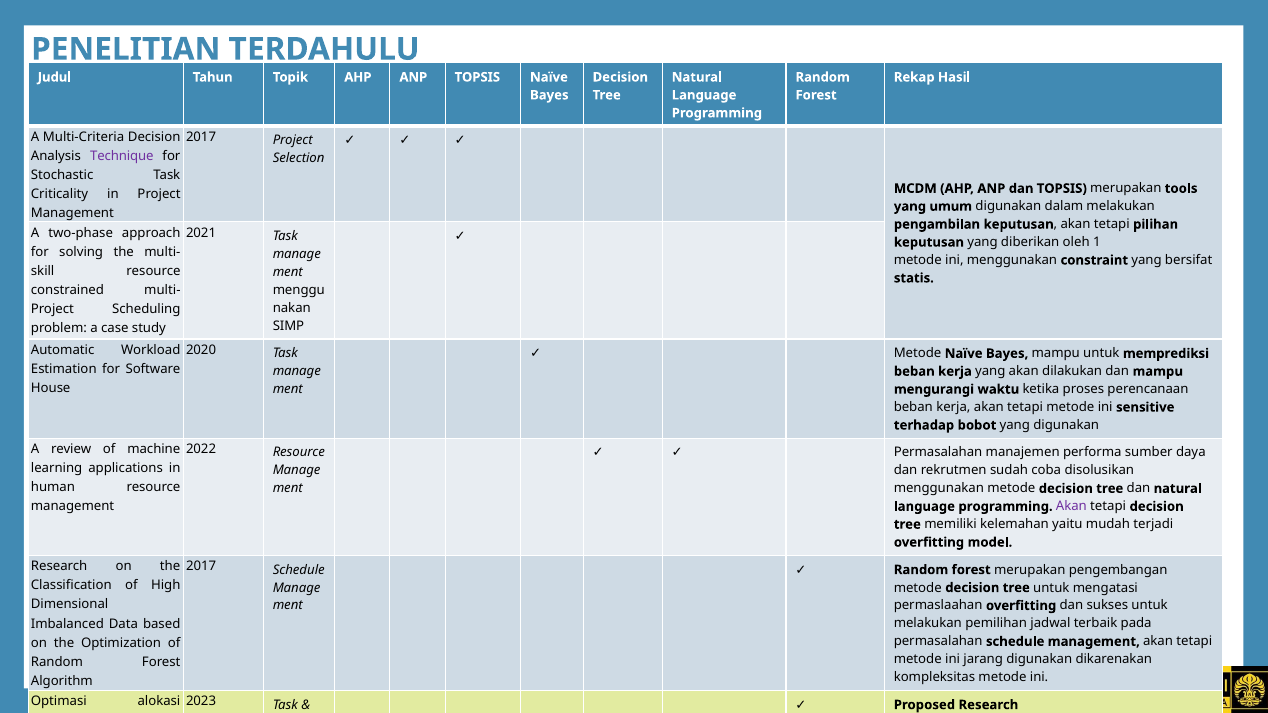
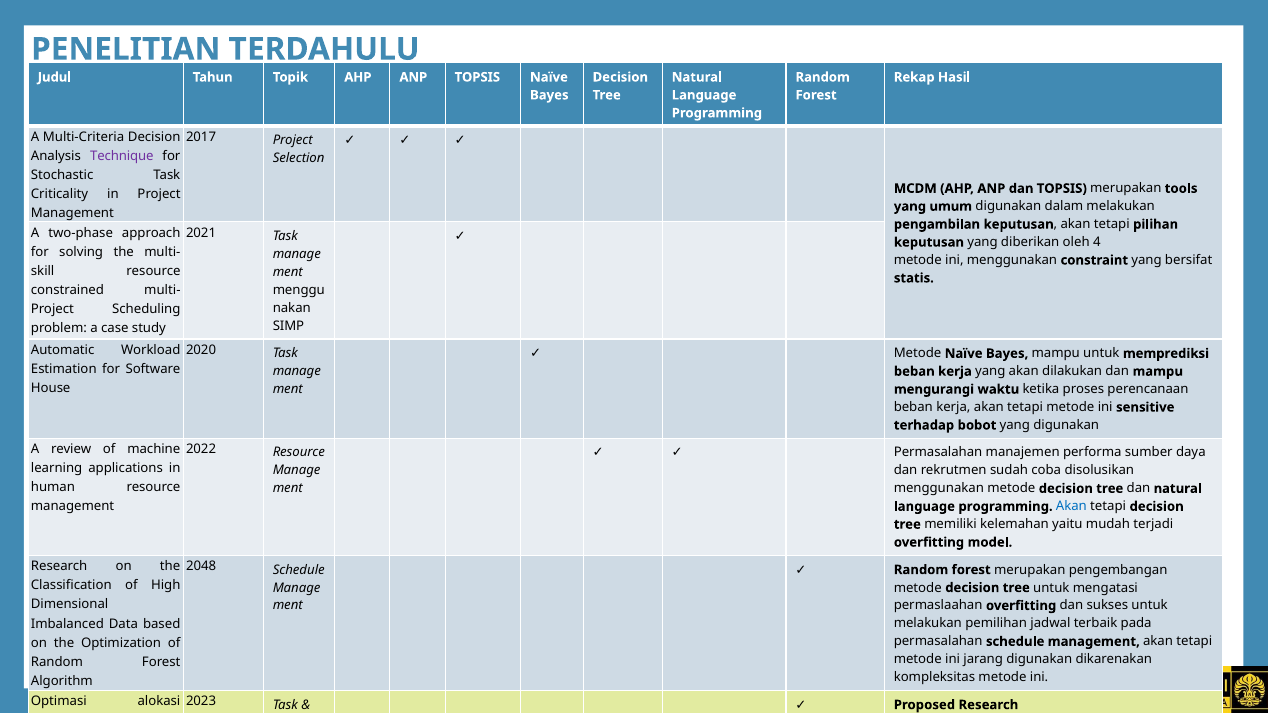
1: 1 -> 4 (1097, 242)
Akan colour: purple -> blue (1071, 507)
2017: 2017 -> 2048 (201, 566)
